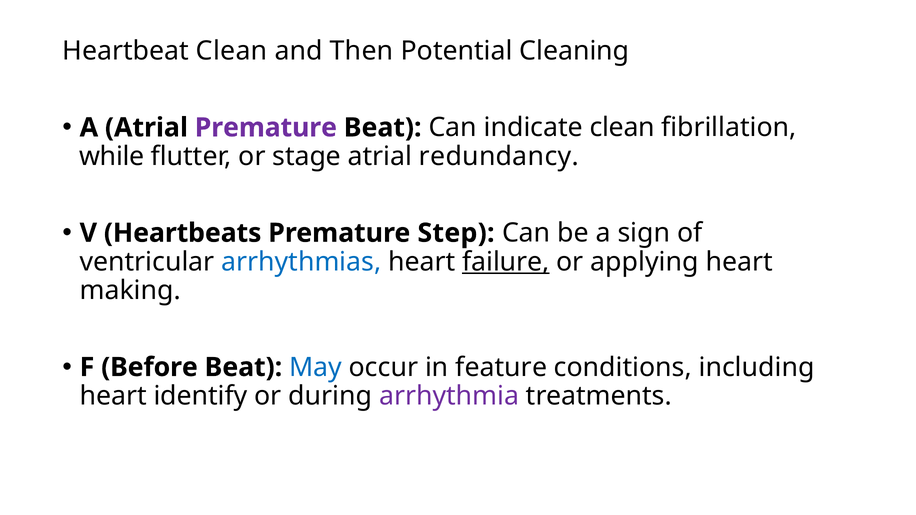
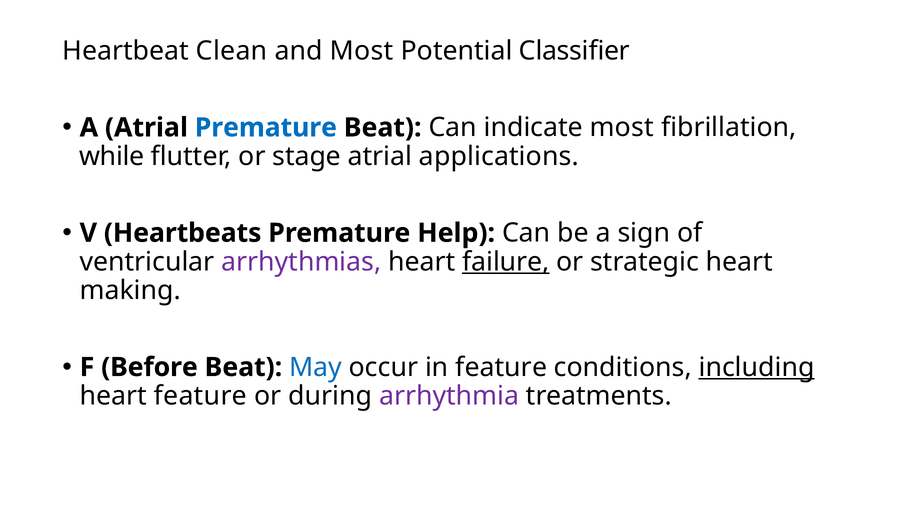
and Then: Then -> Most (362, 51)
Cleaning: Cleaning -> Classifier (574, 51)
Premature colour: purple -> blue (266, 128)
indicate clean: clean -> most (622, 128)
redundancy: redundancy -> applications (499, 156)
Step: Step -> Help (456, 233)
arrhythmias colour: blue -> purple (301, 262)
applying: applying -> strategic (645, 262)
including underline: none -> present (757, 367)
heart identify: identify -> feature (200, 396)
